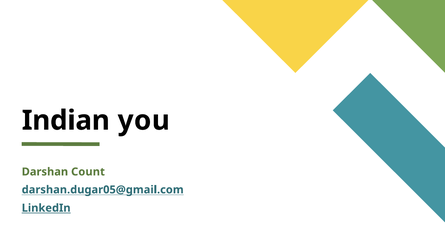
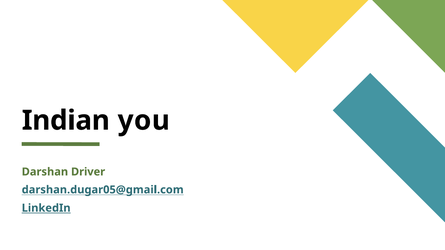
Count: Count -> Driver (88, 172)
